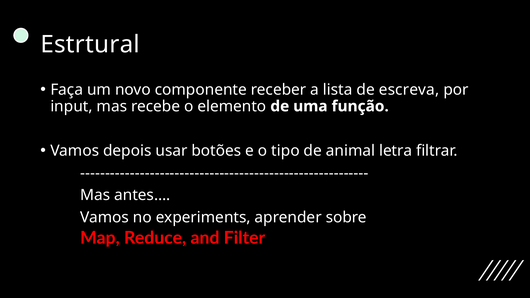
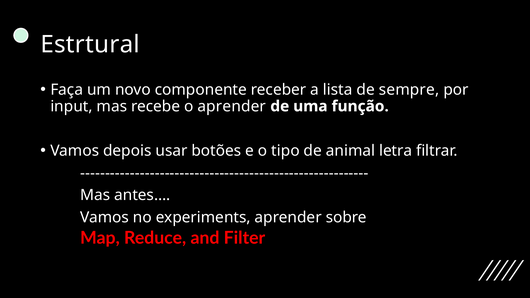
escreva: escreva -> sempre (409, 90)
o elemento: elemento -> aprender (232, 106)
